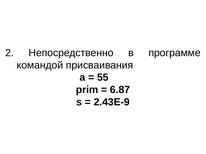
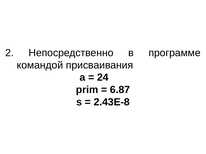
55: 55 -> 24 (103, 78)
2.43E-9: 2.43E-9 -> 2.43E-8 (112, 102)
